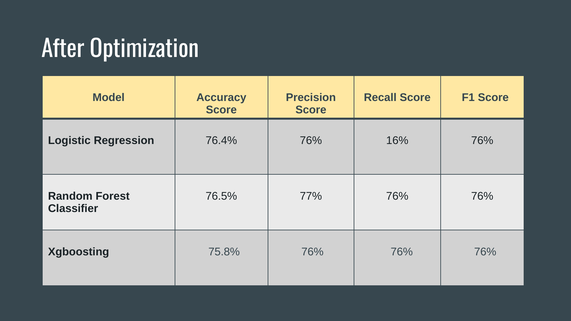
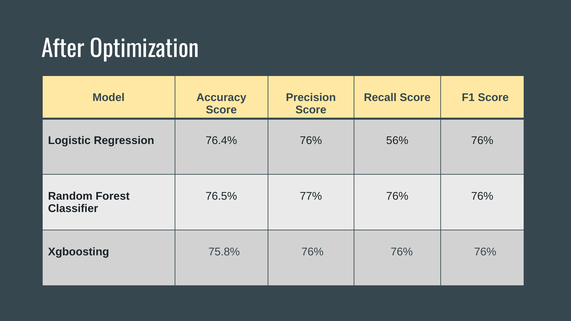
16%: 16% -> 56% (397, 141)
